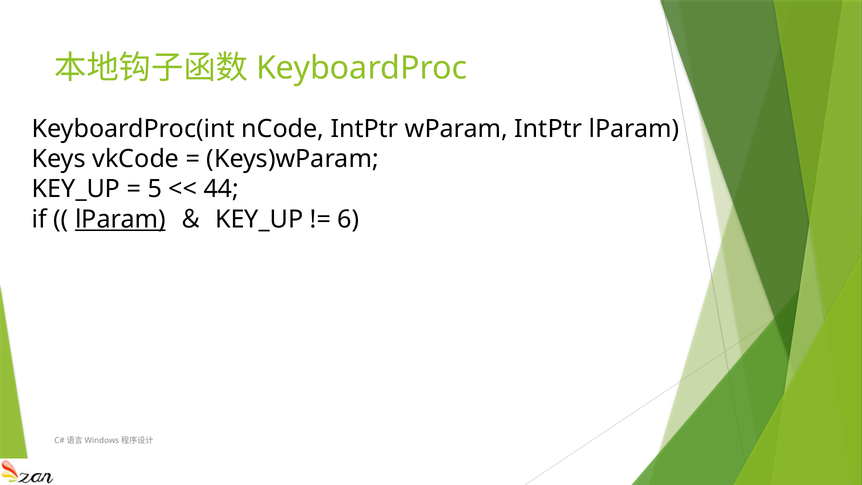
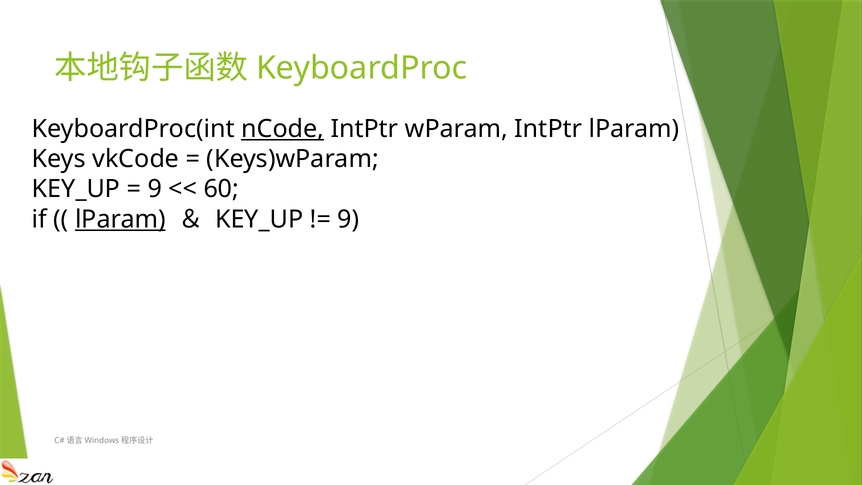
nCode underline: none -> present (283, 129)
5: 5 -> 9 (155, 189)
44: 44 -> 60 (221, 189)
6: 6 -> 9 (348, 219)
